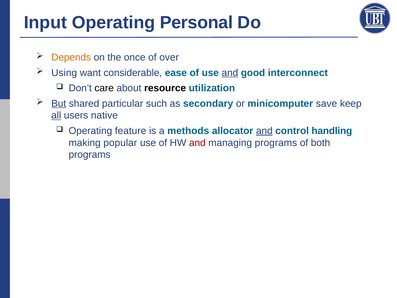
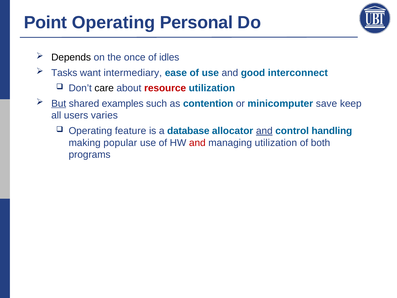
Input: Input -> Point (45, 22)
Depends colour: orange -> black (71, 57)
over: over -> idles (169, 57)
Using: Using -> Tasks (64, 73)
considerable: considerable -> intermediary (133, 73)
and underline: present -> none (230, 73)
resource colour: black -> red (165, 88)
particular: particular -> examples (123, 103)
secondary: secondary -> contention (208, 103)
all underline: present -> none (56, 115)
native: native -> varies (104, 115)
methods: methods -> database (188, 131)
managing programs: programs -> utilization (276, 143)
